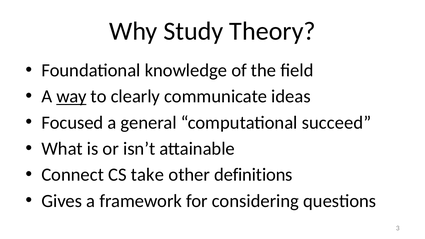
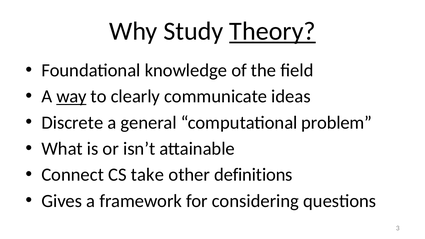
Theory underline: none -> present (272, 31)
Focused: Focused -> Discrete (72, 123)
succeed: succeed -> problem (337, 123)
